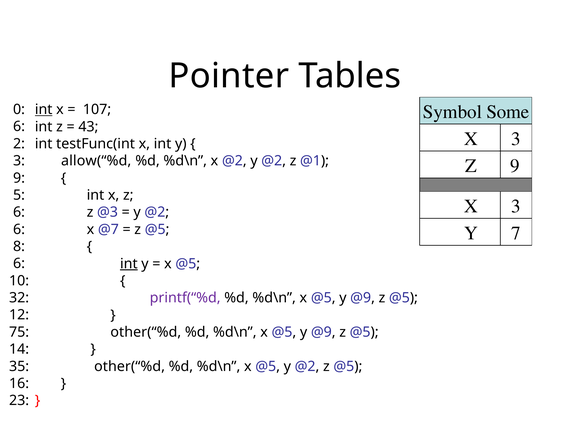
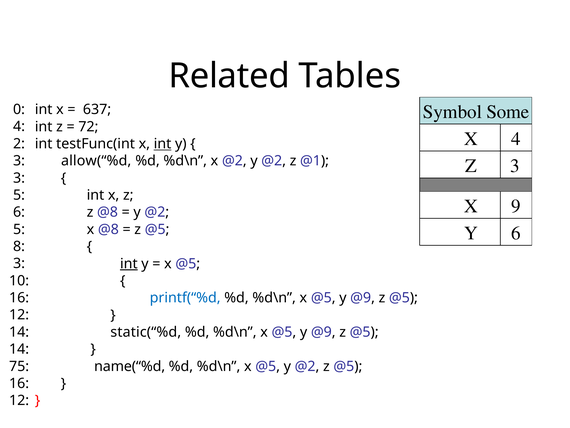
Pointer: Pointer -> Related (229, 76)
int underline: present -> none (44, 109)
107: 107 -> 637 (97, 109)
6: 6 -> 4 (19, 126)
43: 43 -> 72 (88, 127)
3: 3 -> 4 (516, 139)
int underline: none -> present (163, 144)
Z 9: 9 -> 3 (515, 166)
9: 9 -> 3 (19, 178)
3: 3 -> 9 (516, 206)
z @3: @3 -> @8 (108, 212)
6: 6 -> 5 (19, 229)
x @7: @7 -> @8 (108, 229)
Y 7: 7 -> 6 (516, 233)
6: 6 -> 3 (19, 263)
32: 32 -> 16 (19, 297)
printf(“%d colour: purple -> blue (185, 298)
75: 75 -> 14 (19, 332)
other(“%d: other(“%d -> static(“%d (146, 332)
35: 35 -> 75 (19, 366)
other(“%d: other(“%d -> name(“%d (130, 366)
23: 23 -> 12 (19, 400)
